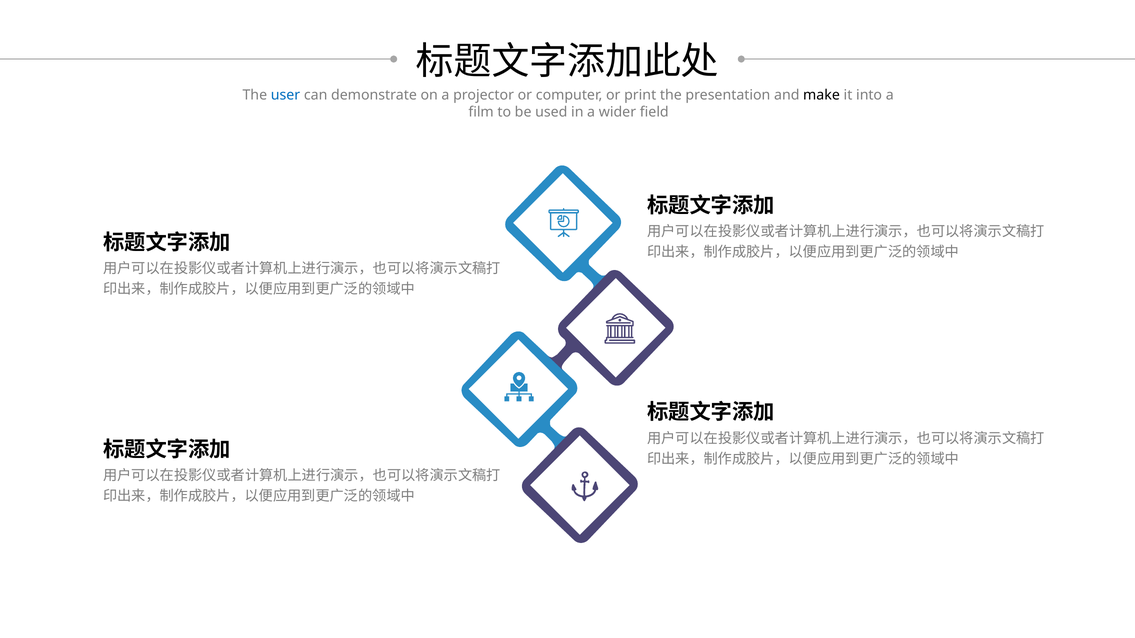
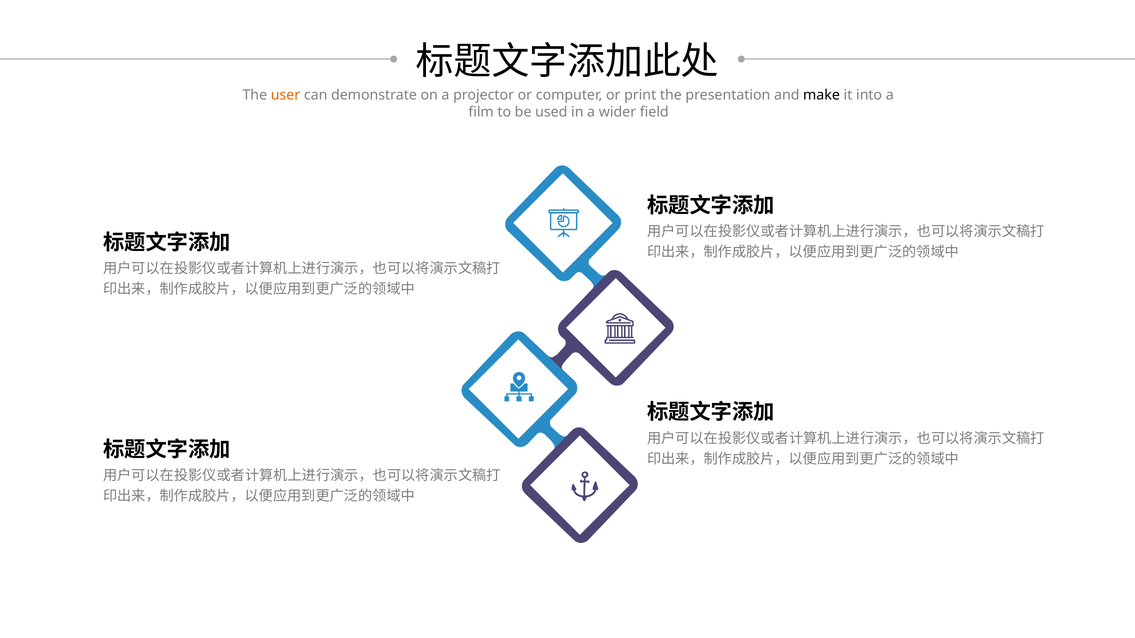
user colour: blue -> orange (285, 95)
